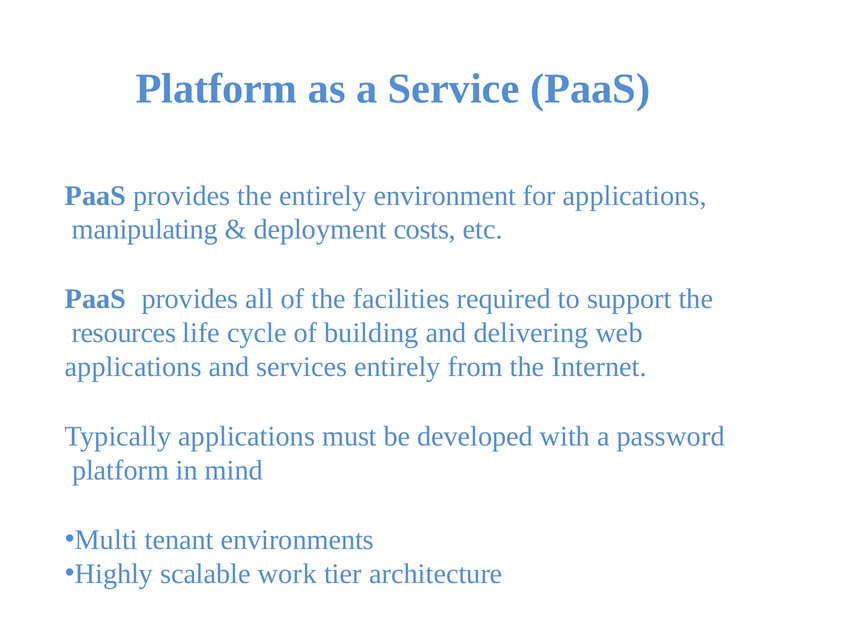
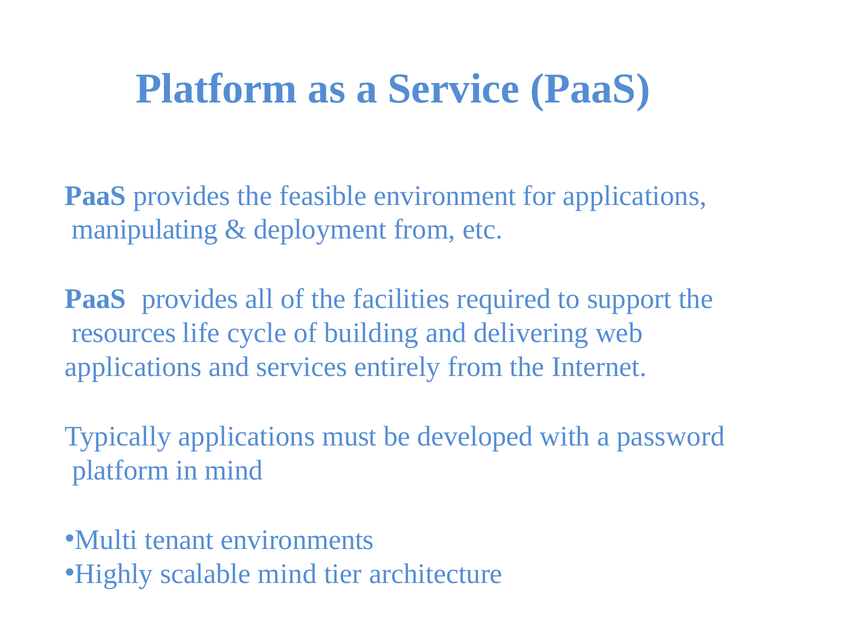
the entirely: entirely -> feasible (323, 196)
deployment costs: costs -> from (425, 230)
scalable work: work -> mind (287, 574)
